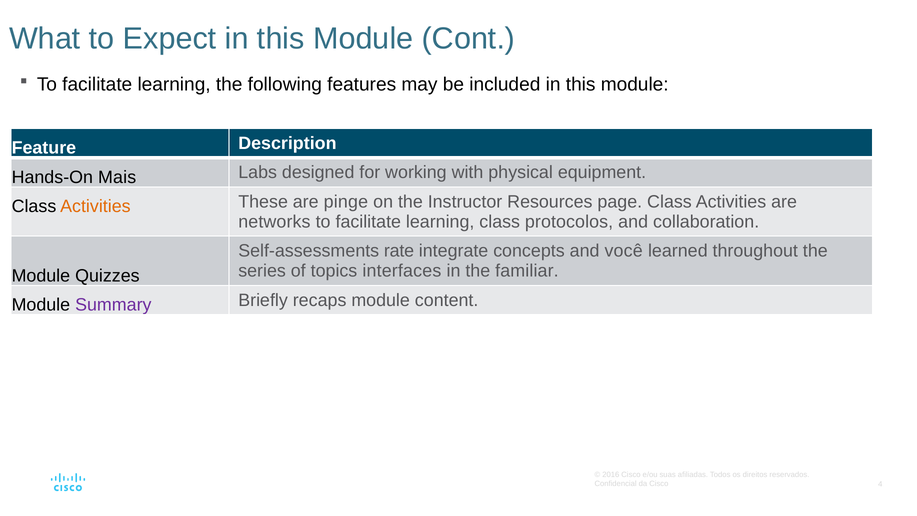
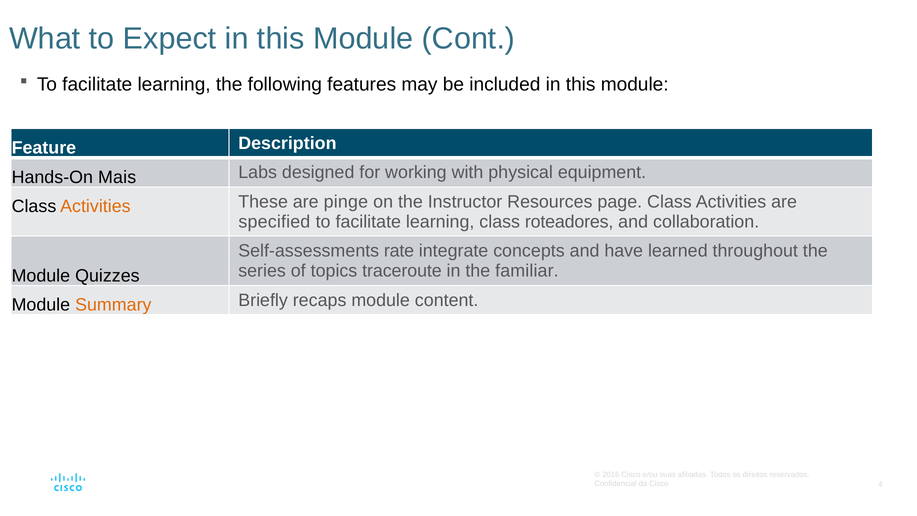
networks: networks -> specified (274, 222)
protocolos: protocolos -> roteadores (569, 222)
você: você -> have (624, 251)
interfaces: interfaces -> traceroute (402, 271)
Summary colour: purple -> orange (113, 305)
